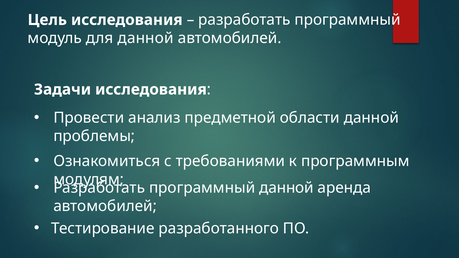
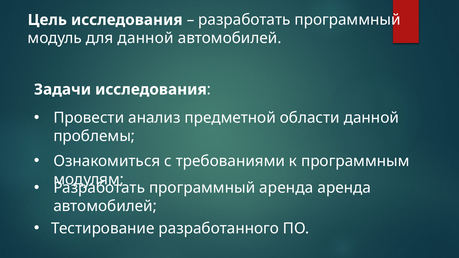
программный данной: данной -> аренда (286, 188)
